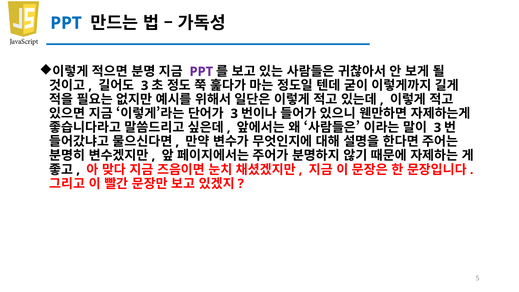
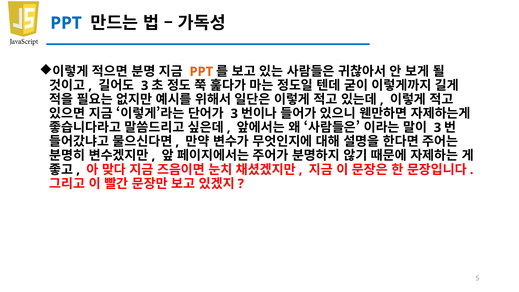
PPT colour: purple -> orange (201, 72)
